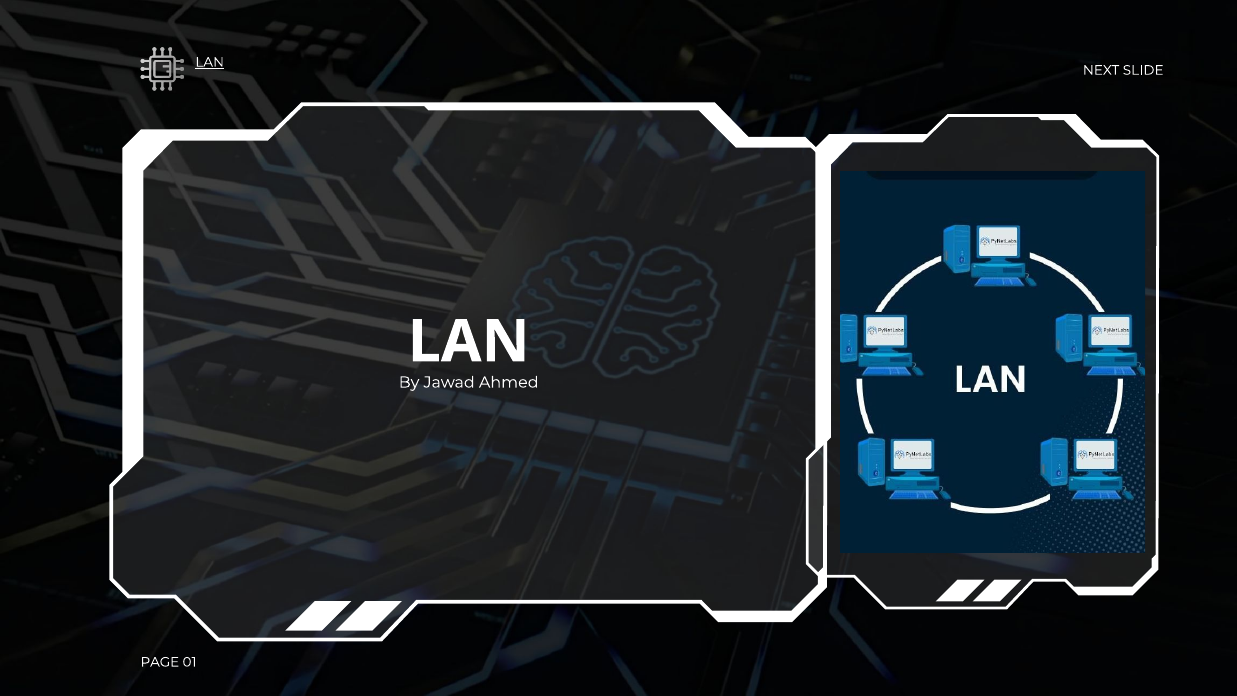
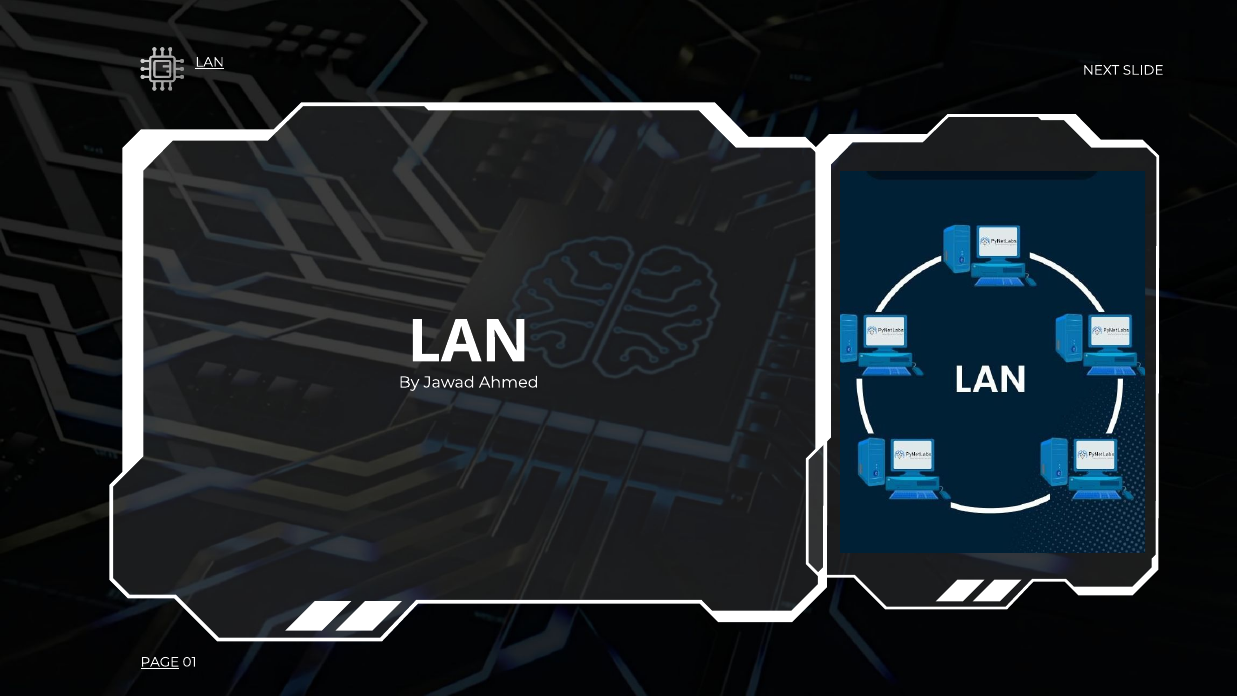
PAGE underline: none -> present (160, 662)
